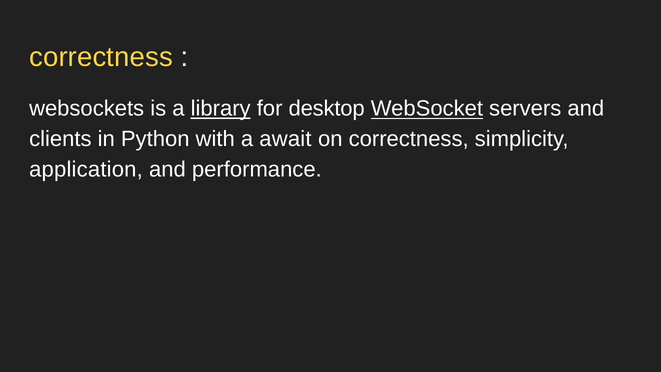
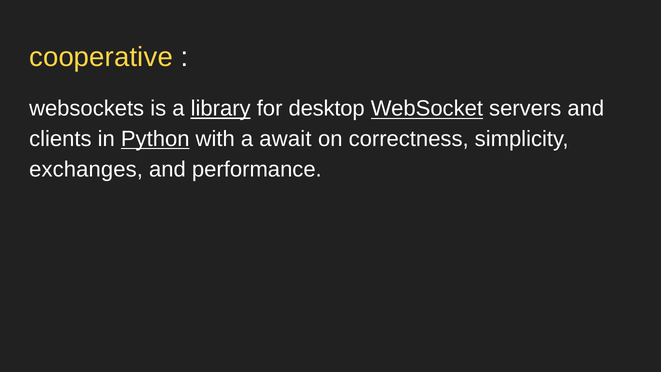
correctness: correctness -> cooperative (101, 57)
Python underline: none -> present (155, 139)
application: application -> exchanges (86, 169)
